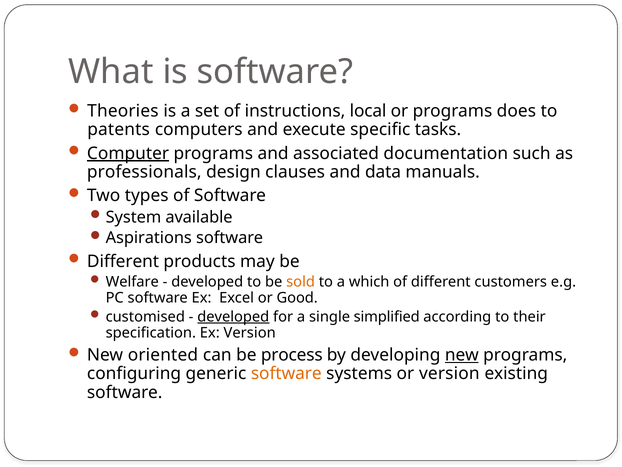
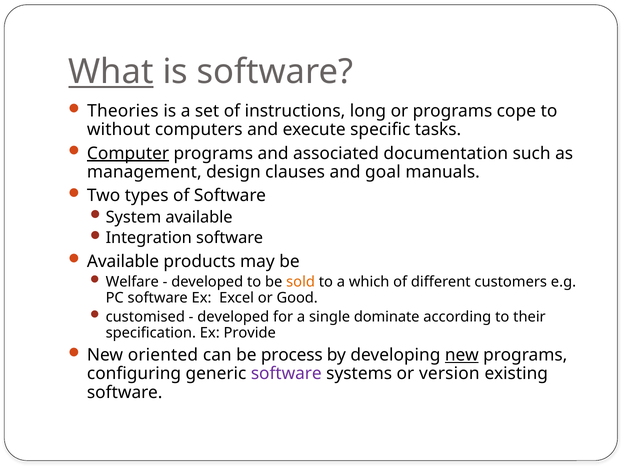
What underline: none -> present (111, 72)
local: local -> long (368, 111)
does: does -> cope (516, 111)
patents: patents -> without (119, 129)
professionals: professionals -> management (144, 172)
data: data -> goal (383, 172)
Aspirations: Aspirations -> Integration (149, 238)
Different: Different -> Available (123, 261)
developed underline: present -> none (233, 316)
simplified: simplified -> dominate (387, 316)
Ex Version: Version -> Provide (250, 332)
software colour: orange -> purple (286, 373)
